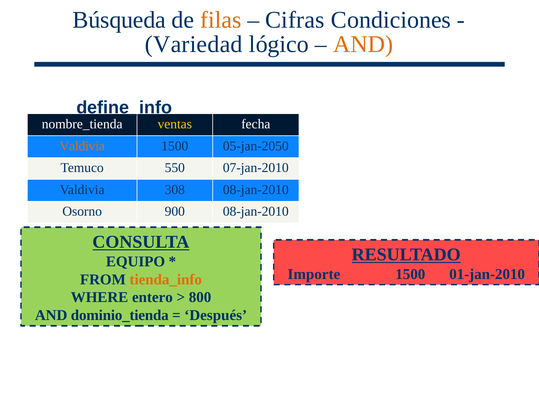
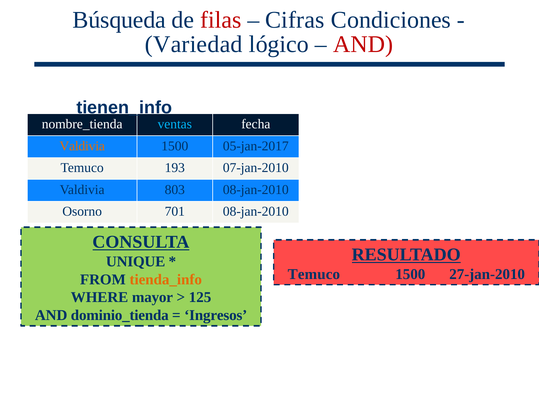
filas colour: orange -> red (221, 20)
AND colour: orange -> red (363, 44)
define_info: define_info -> tienen_info (124, 107)
ventas colour: yellow -> light blue (175, 124)
05-jan-2050: 05-jan-2050 -> 05-jan-2017 (256, 146)
550: 550 -> 193 (175, 168)
308: 308 -> 803 (175, 190)
900: 900 -> 701 (175, 212)
EQUIPO: EQUIPO -> UNIQUE (136, 262)
Importe: Importe -> Temuco (314, 274)
01-jan-2010: 01-jan-2010 -> 27-jan-2010 (487, 274)
entero: entero -> mayor (152, 298)
800: 800 -> 125 (200, 298)
Después: Después -> Ingresos (216, 316)
